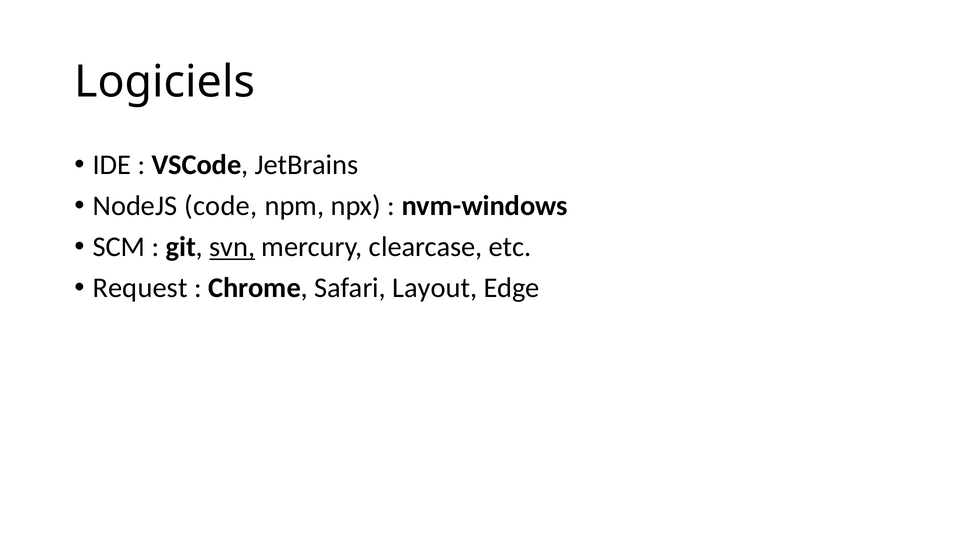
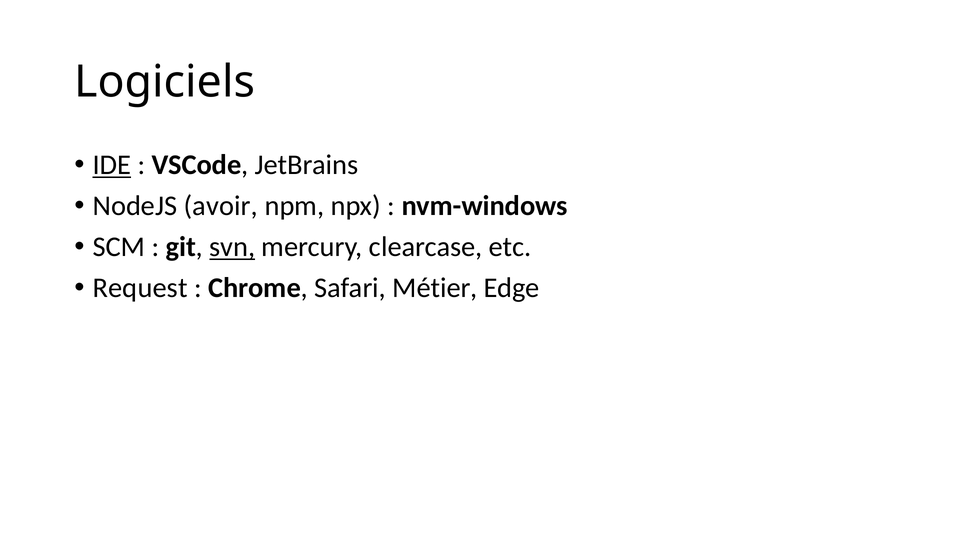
IDE underline: none -> present (112, 165)
code: code -> avoir (221, 206)
Layout: Layout -> Métier (435, 288)
